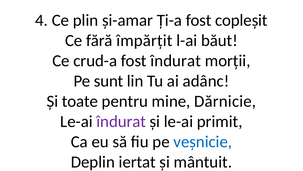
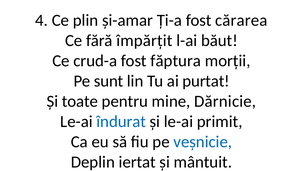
copleșit: copleșit -> cărarea (241, 20)
fost îndurat: îndurat -> făptura (176, 61)
adânc: adânc -> purtat (206, 81)
îndurat colour: purple -> blue (121, 121)
